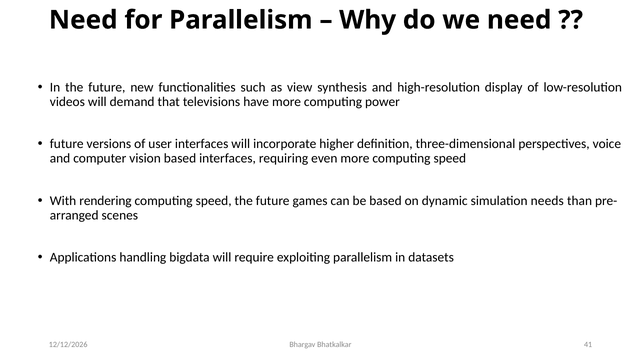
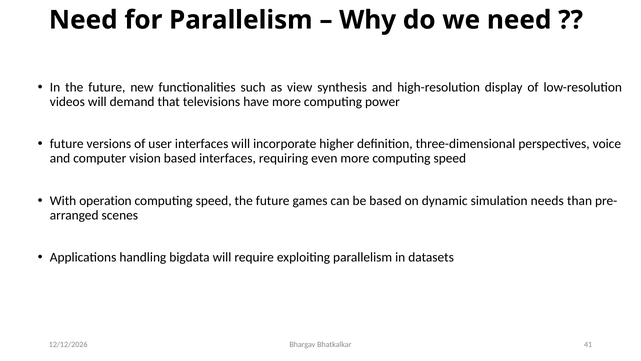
rendering: rendering -> operation (105, 200)
